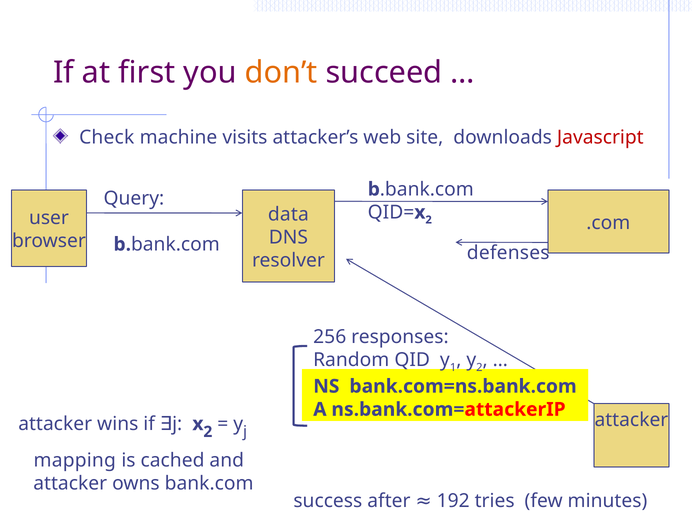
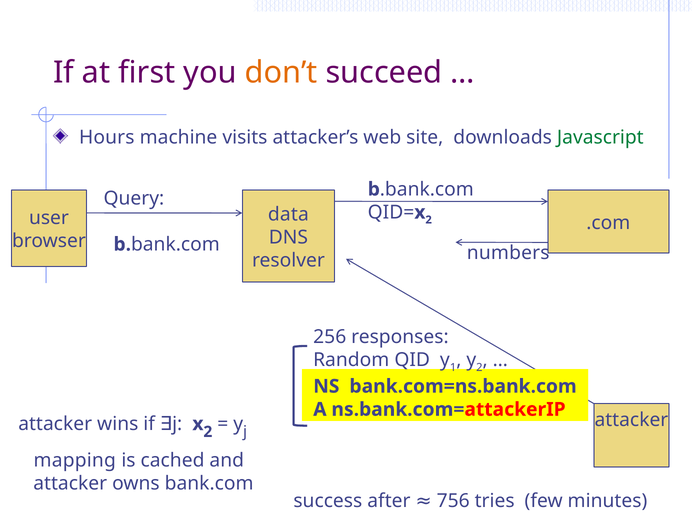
Check: Check -> Hours (107, 137)
Javascript colour: red -> green (600, 137)
defenses: defenses -> numbers (508, 253)
192: 192 -> 756 (453, 501)
